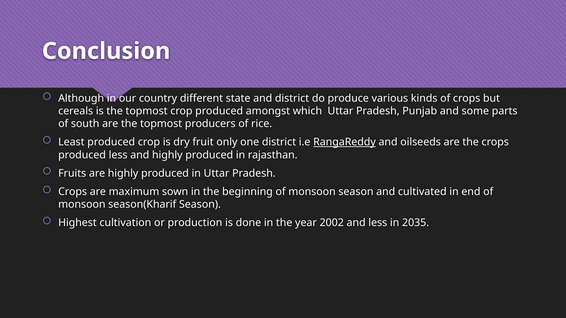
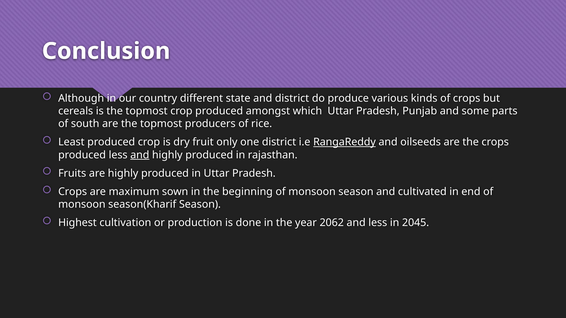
and underline: none -> present (140, 155)
2002: 2002 -> 2062 (332, 223)
2035: 2035 -> 2045 (416, 223)
